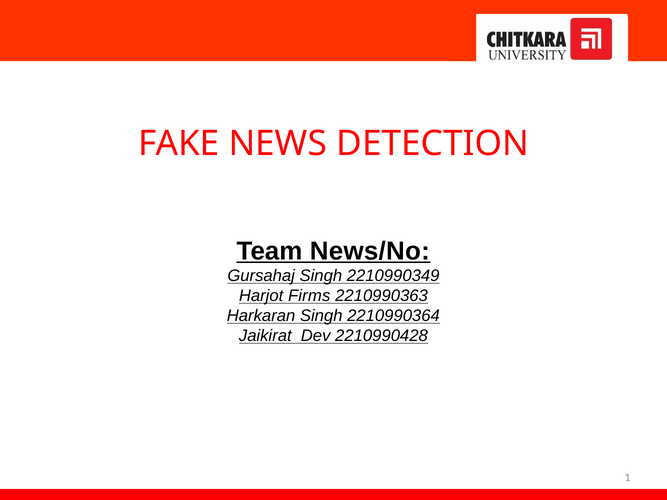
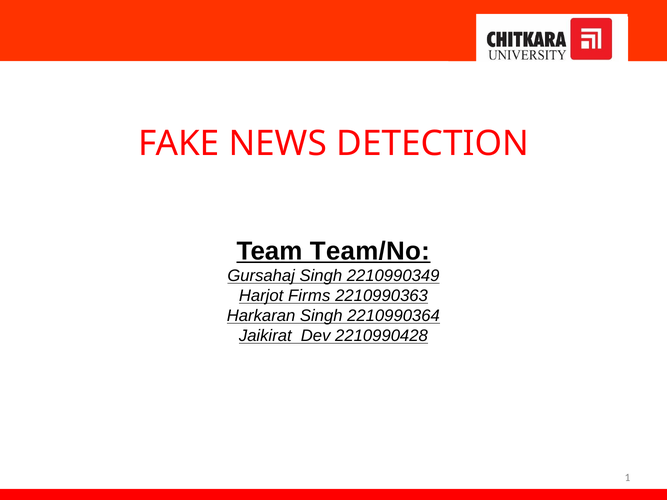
News/No: News/No -> Team/No (370, 251)
